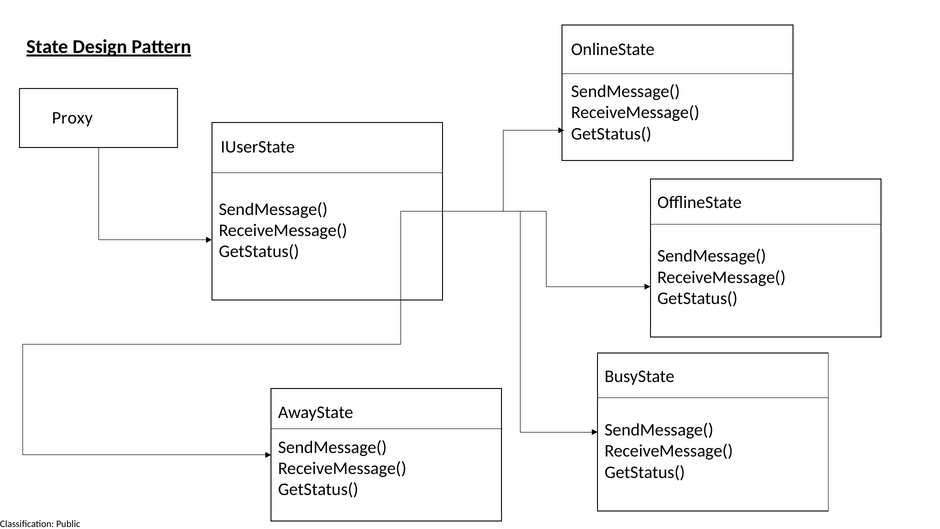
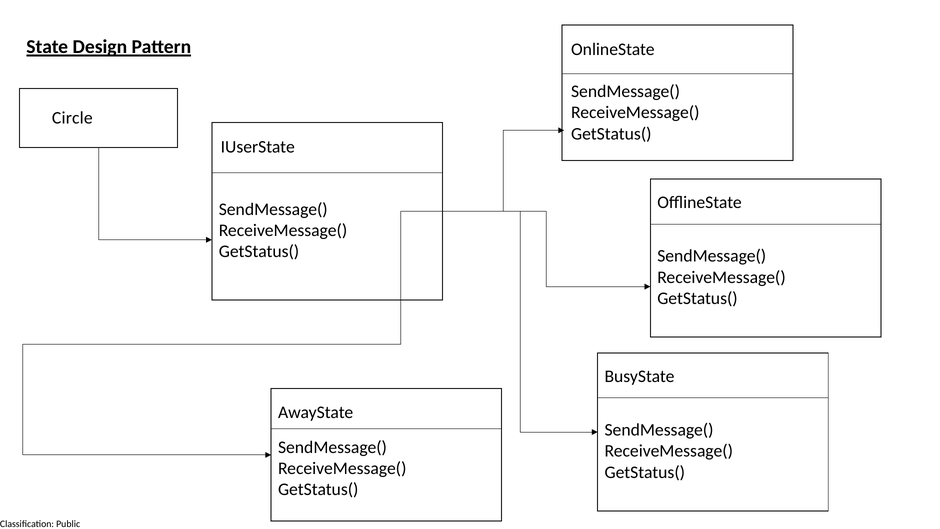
Proxy: Proxy -> Circle (72, 118)
